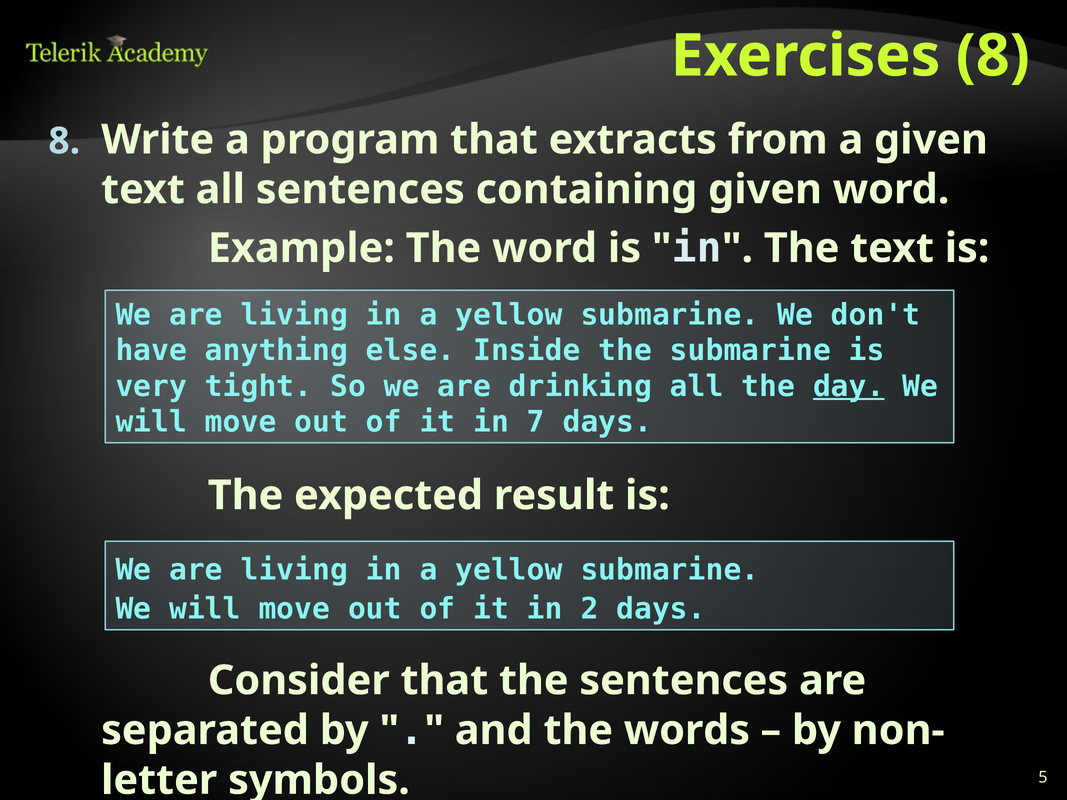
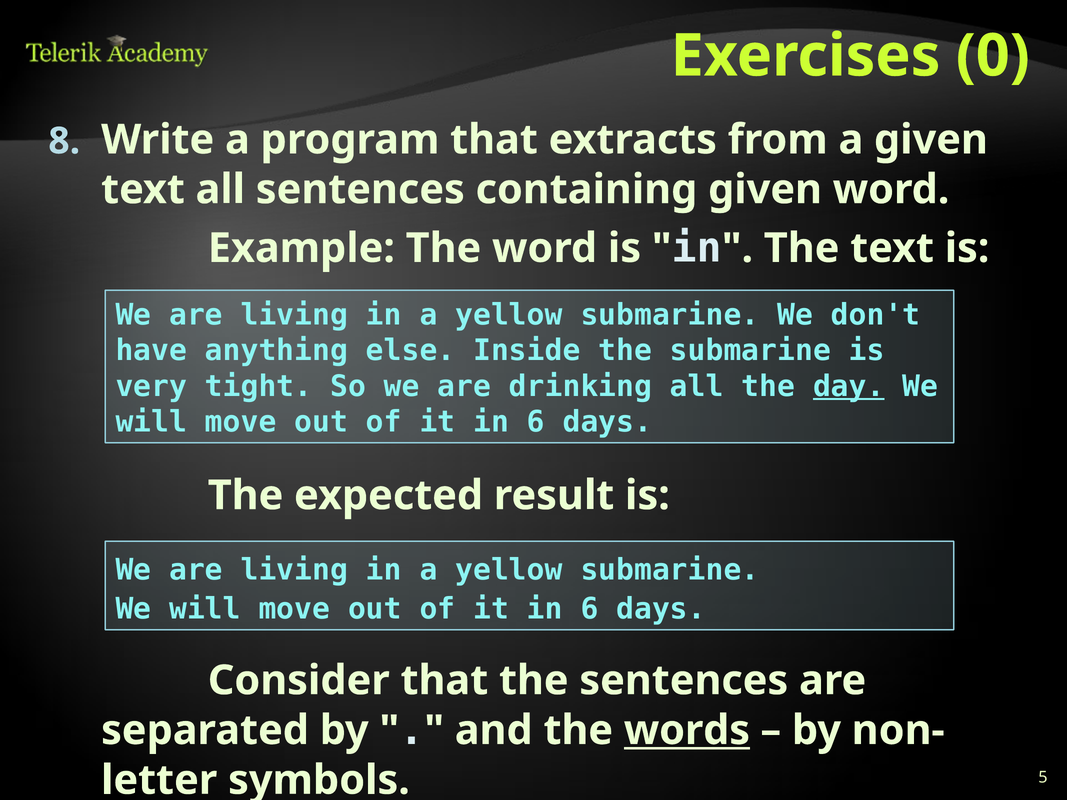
Exercises 8: 8 -> 0 (993, 56)
7: 7 -> 6 (536, 422)
2: 2 -> 6 (589, 609)
words underline: none -> present (687, 731)
